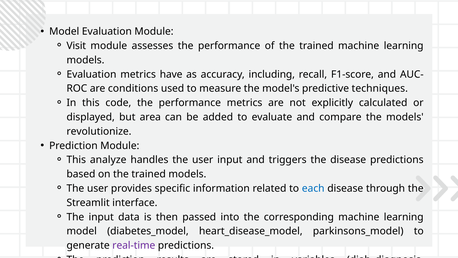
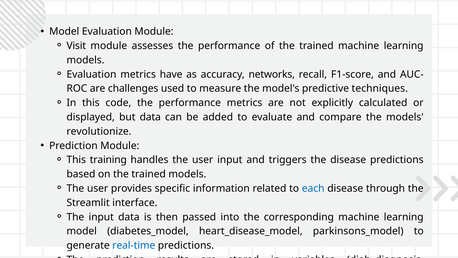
including: including -> networks (272, 74)
conditions: conditions -> challenges (133, 88)
but area: area -> data (150, 117)
analyze: analyze -> training (108, 160)
real-time colour: purple -> blue (134, 245)
